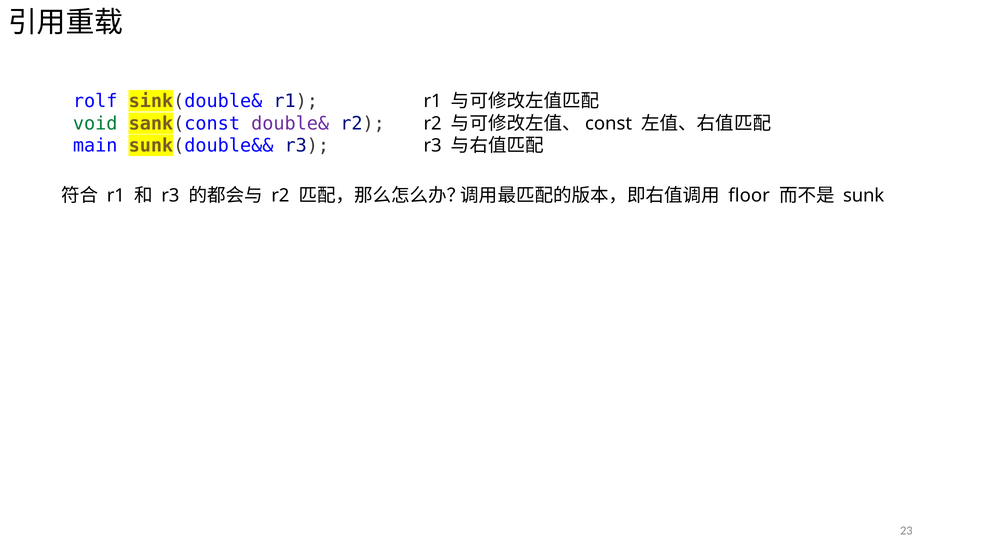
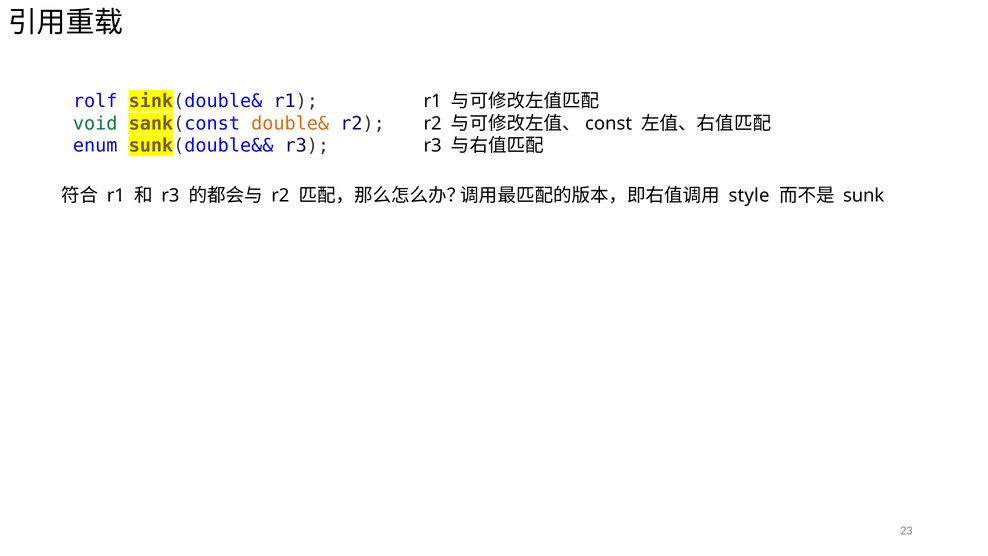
double& colour: purple -> orange (290, 123)
main: main -> enum (95, 146)
floor: floor -> style (749, 196)
